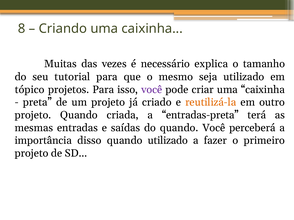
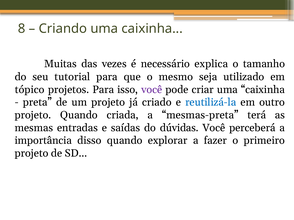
reutilizá-la colour: orange -> blue (211, 102)
entradas-preta: entradas-preta -> mesmas-preta (200, 115)
do quando: quando -> dúvidas (179, 128)
quando utilizado: utilizado -> explorar (168, 141)
